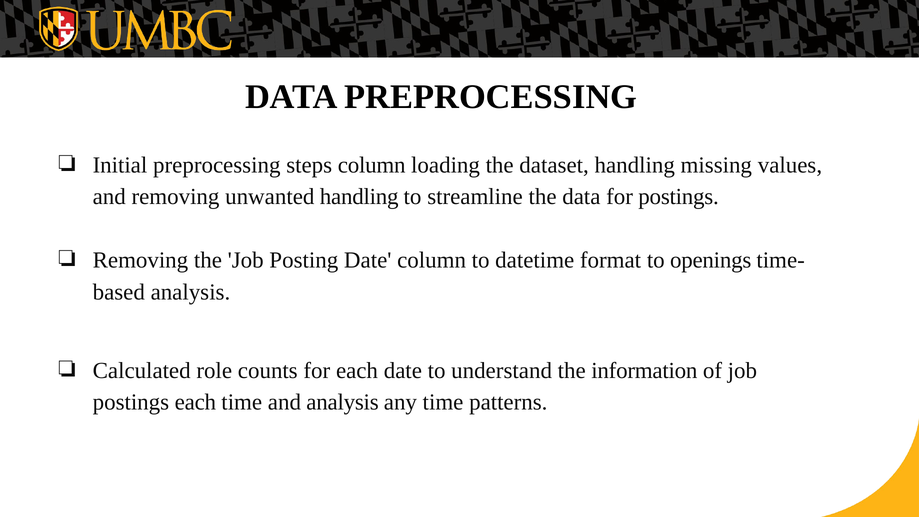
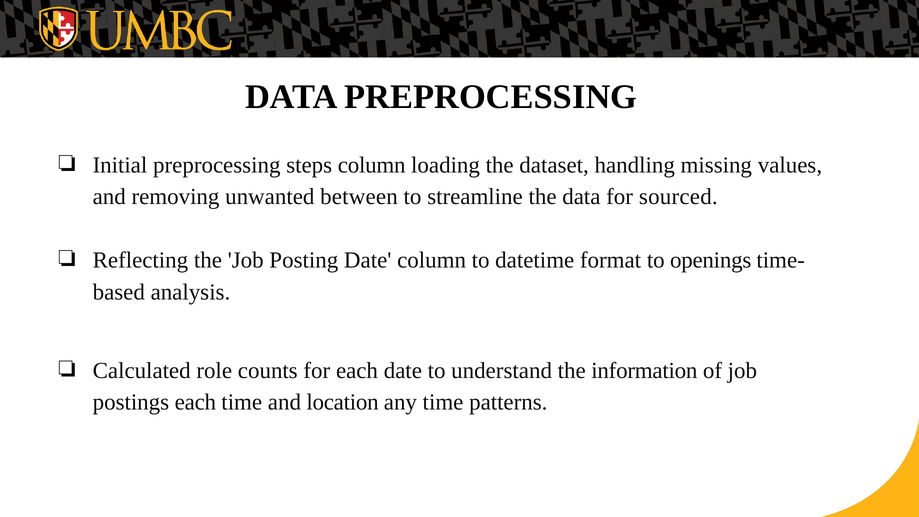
unwanted handling: handling -> between (359, 197)
for postings: postings -> sourced (678, 197)
Removing: Removing -> Reflecting (140, 260)
and analysis: analysis -> location (343, 402)
